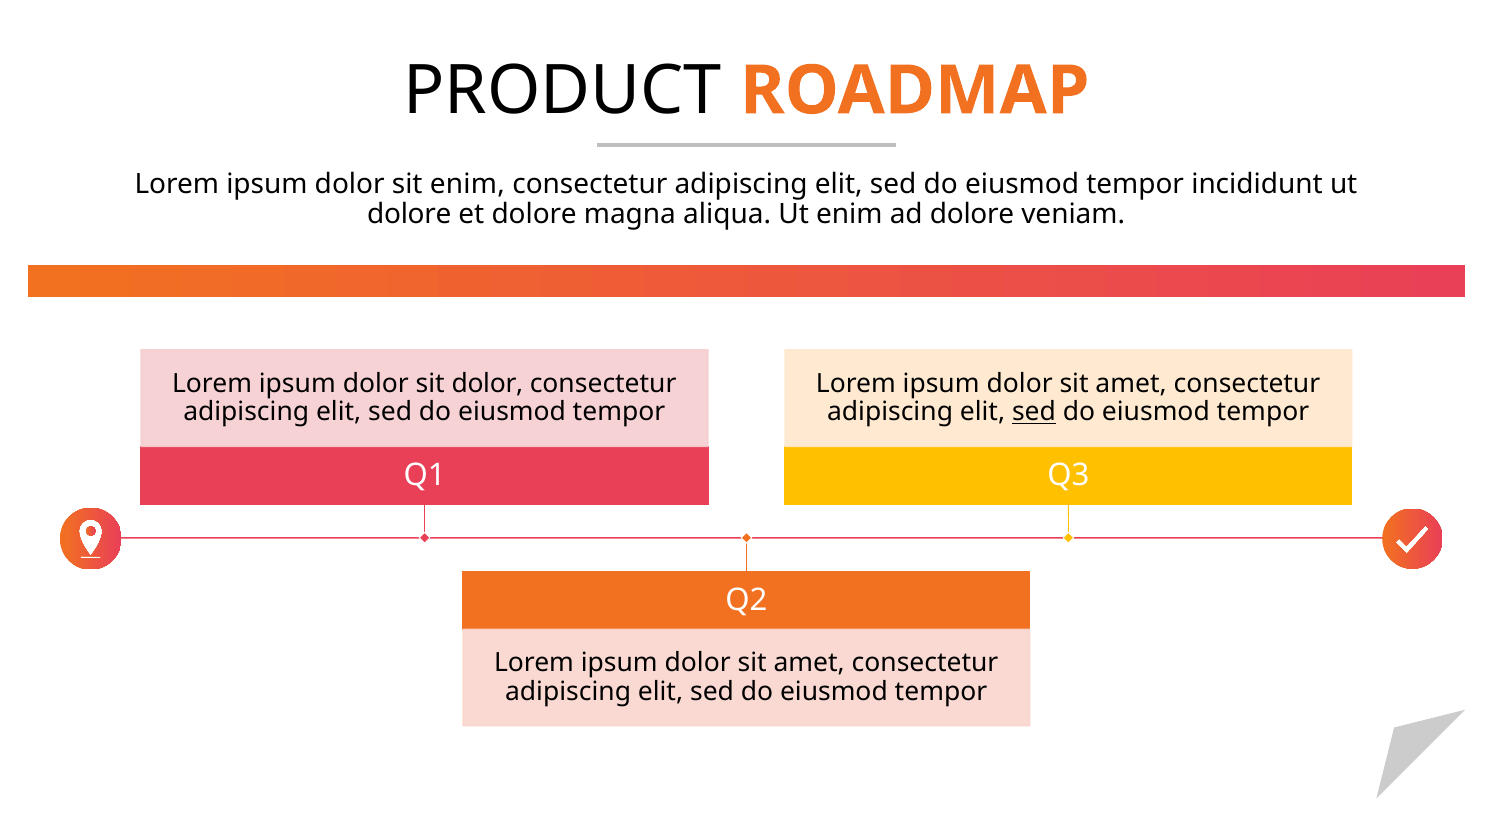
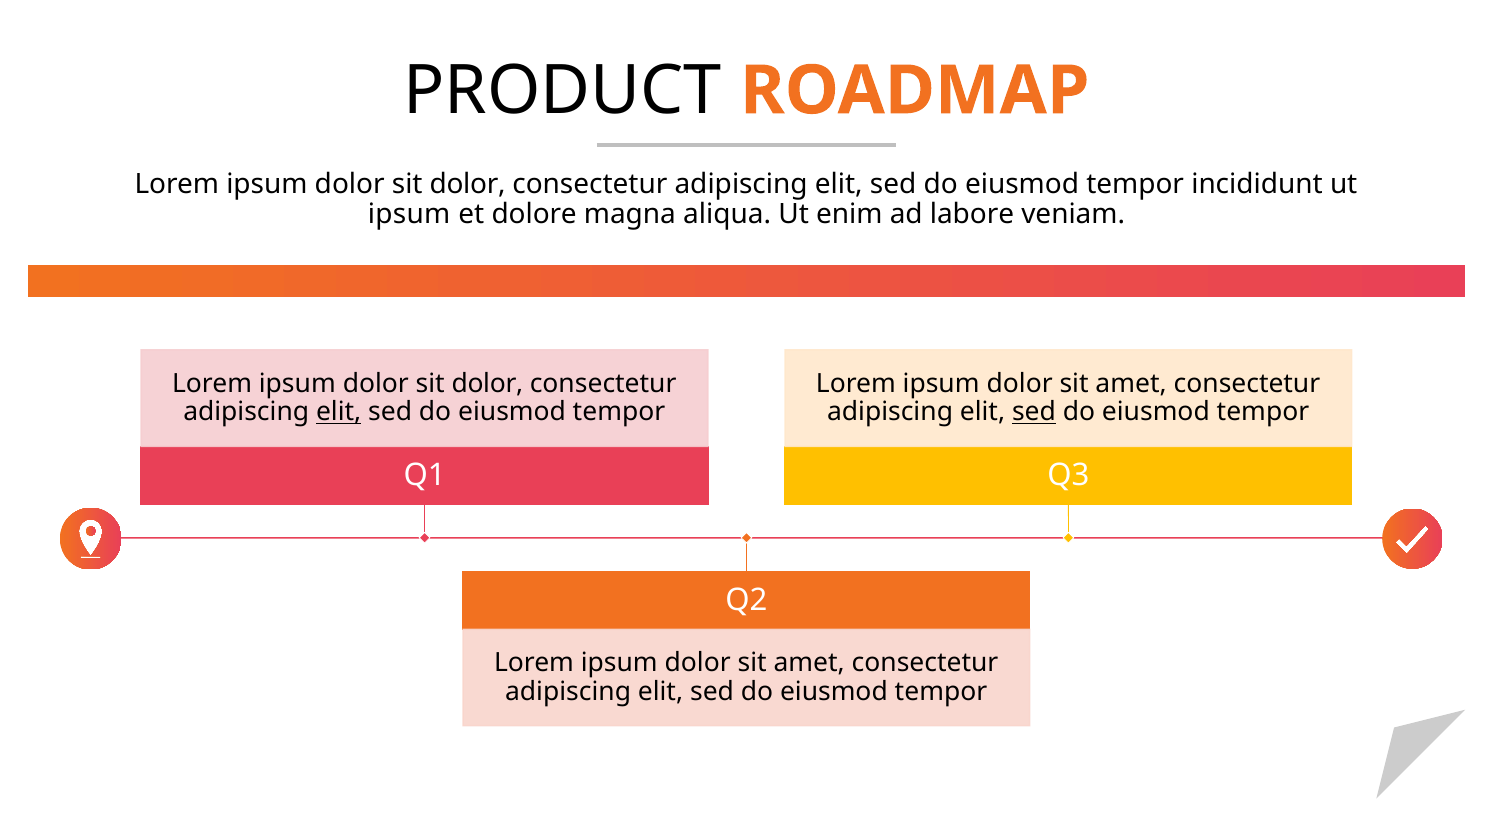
enim: enim -> dolor (468, 184)
dolore: dolore -> ipsum (409, 215)
ad dolore: dolore -> labore (972, 215)
elit underline: none -> present (339, 412)
